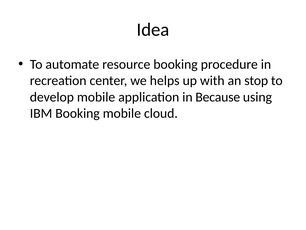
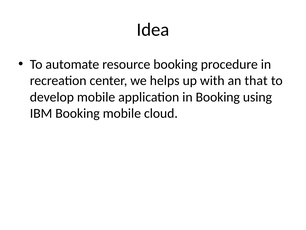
stop: stop -> that (256, 81)
in Because: Because -> Booking (218, 97)
